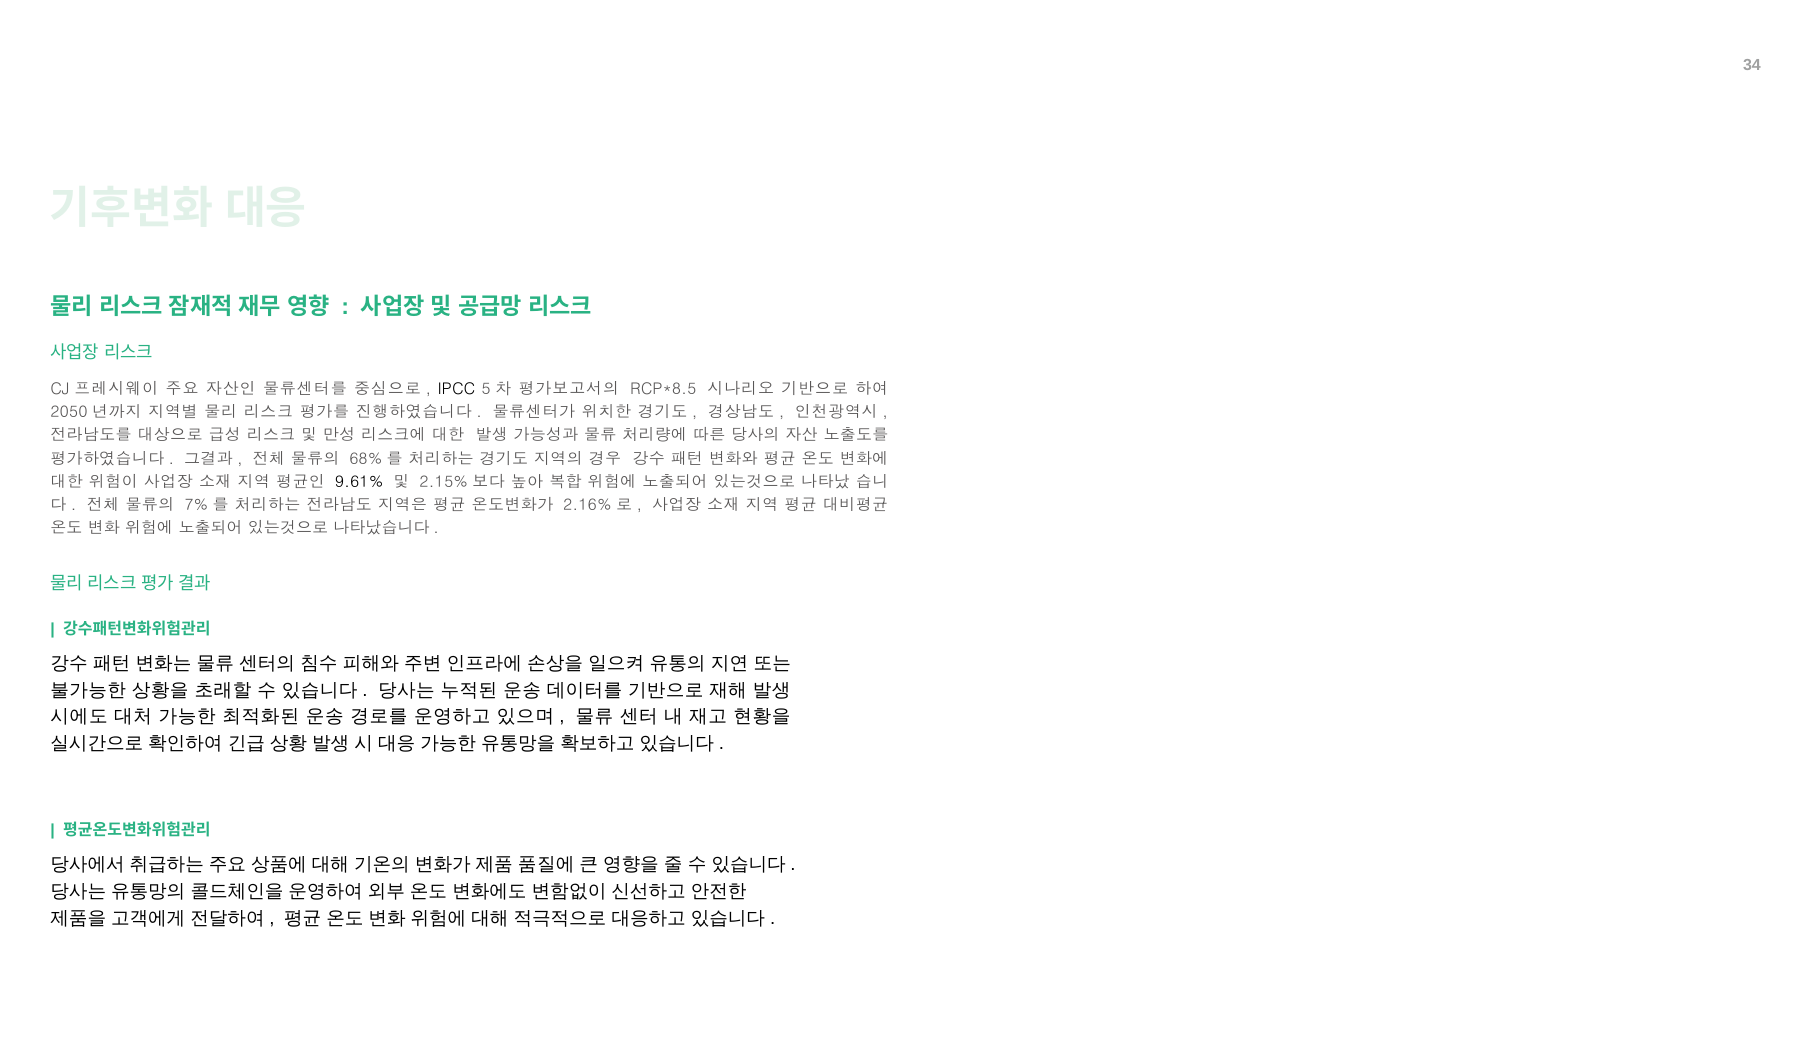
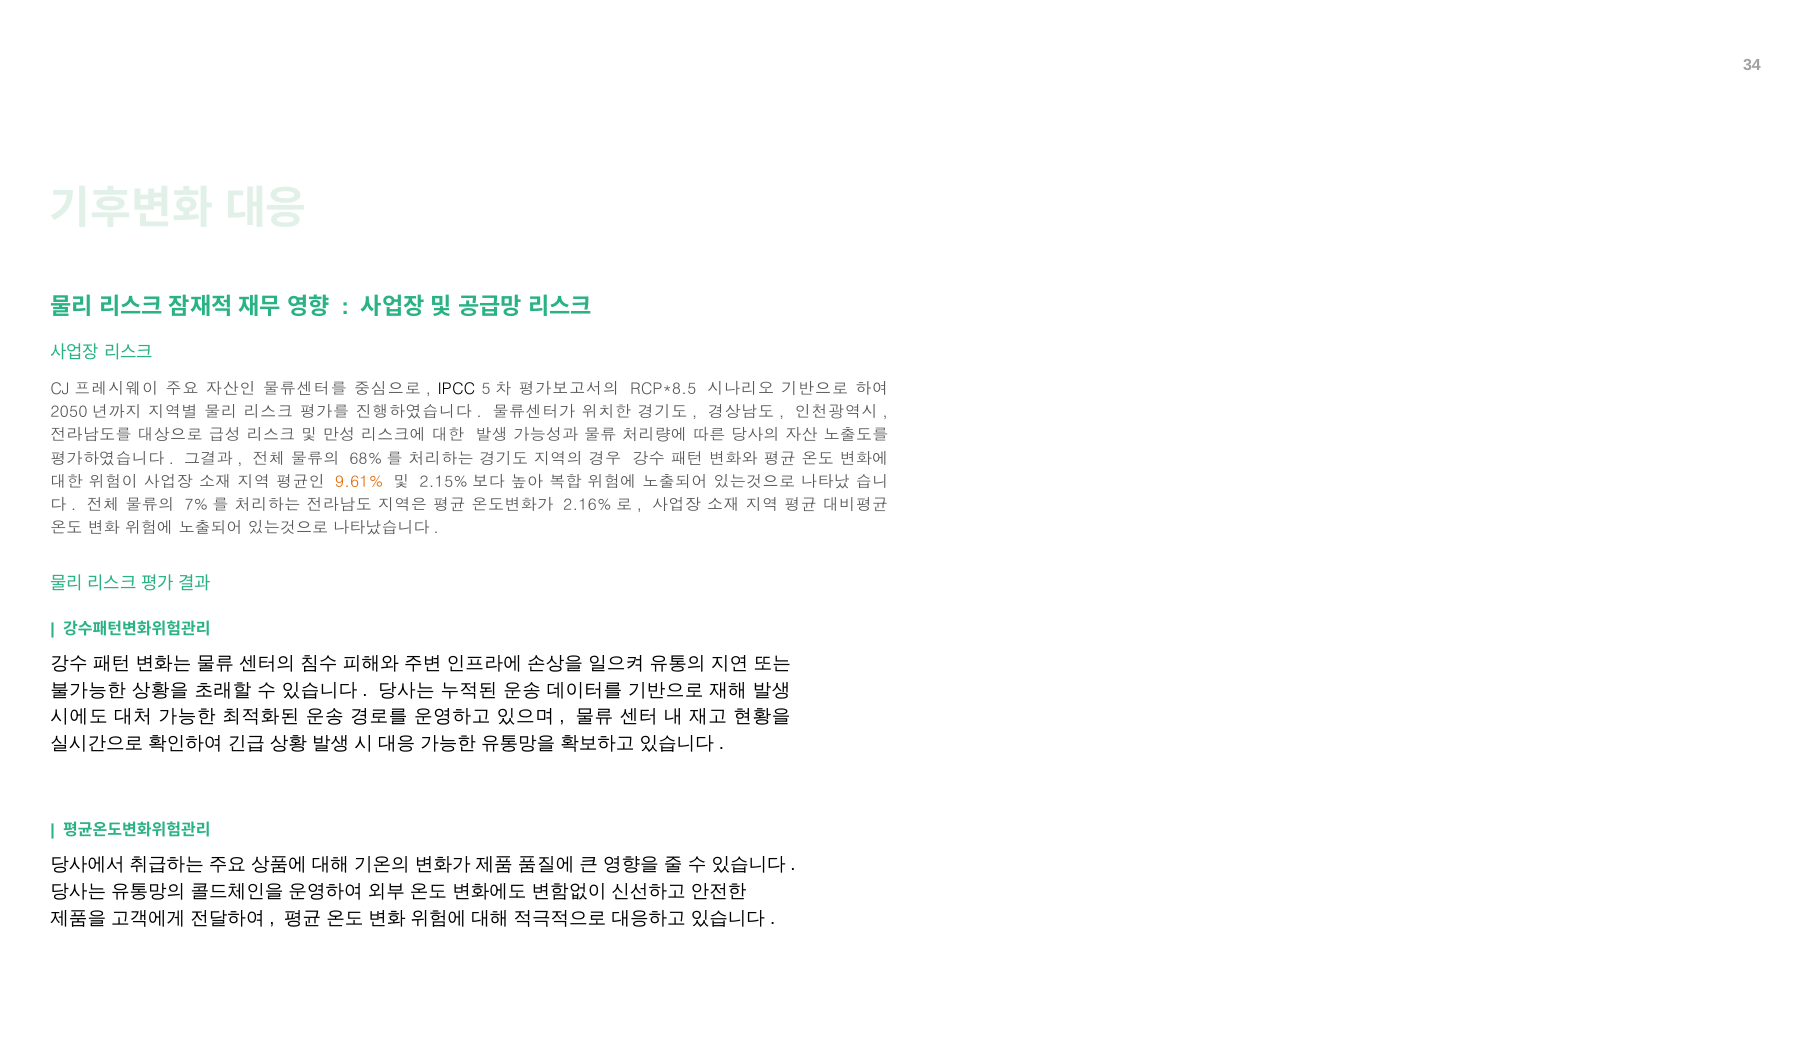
9.61% colour: black -> orange (359, 482)
